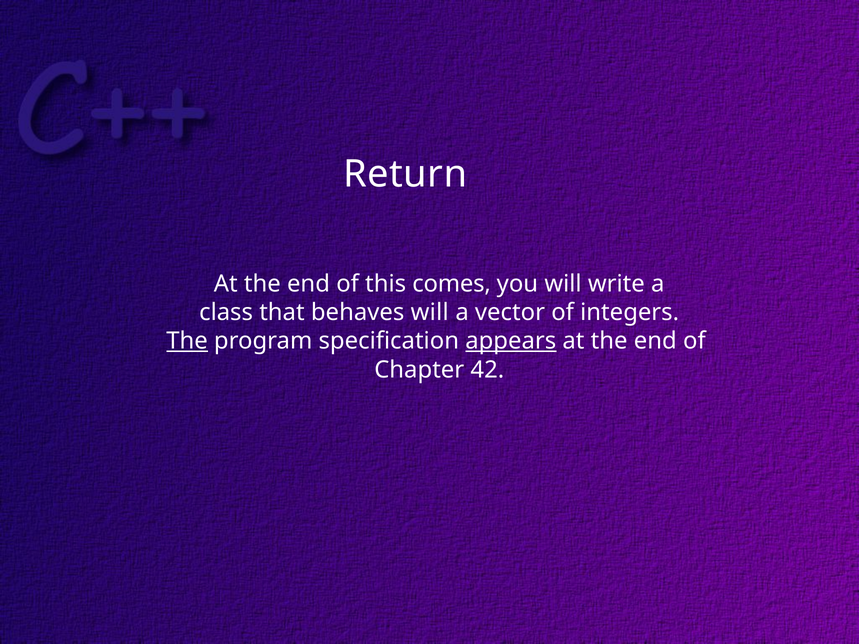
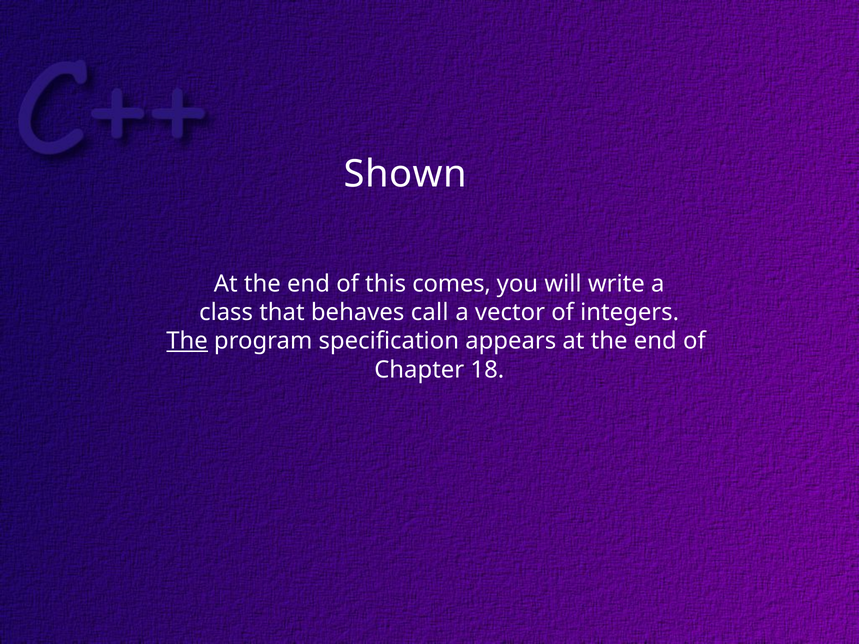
Return: Return -> Shown (405, 174)
behaves will: will -> call (430, 313)
appears underline: present -> none (511, 341)
42: 42 -> 18 (487, 370)
